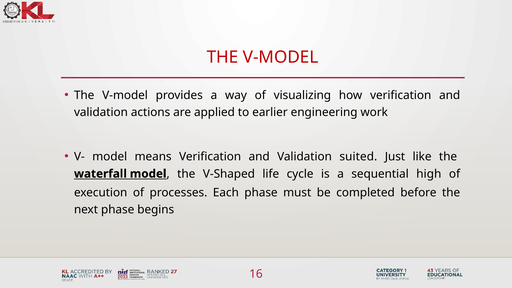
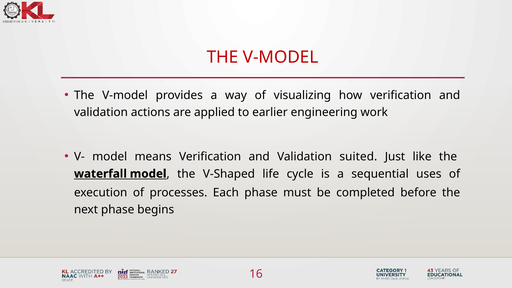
high: high -> uses (429, 174)
